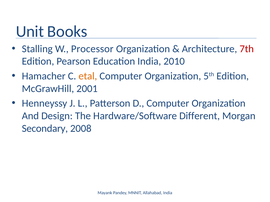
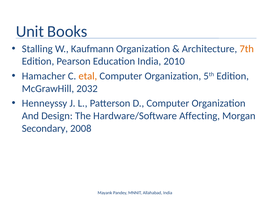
Processor: Processor -> Kaufmann (92, 49)
7th colour: red -> orange (247, 49)
2001: 2001 -> 2032 (87, 89)
Different: Different -> Affecting (200, 116)
